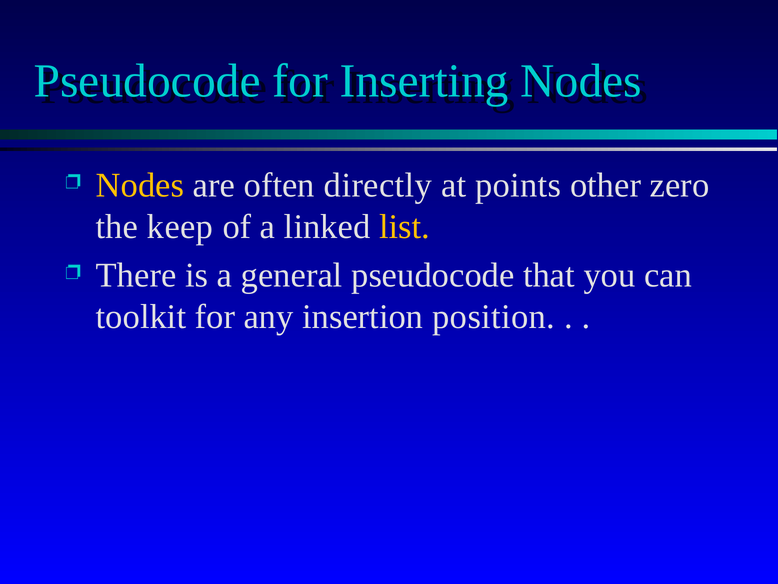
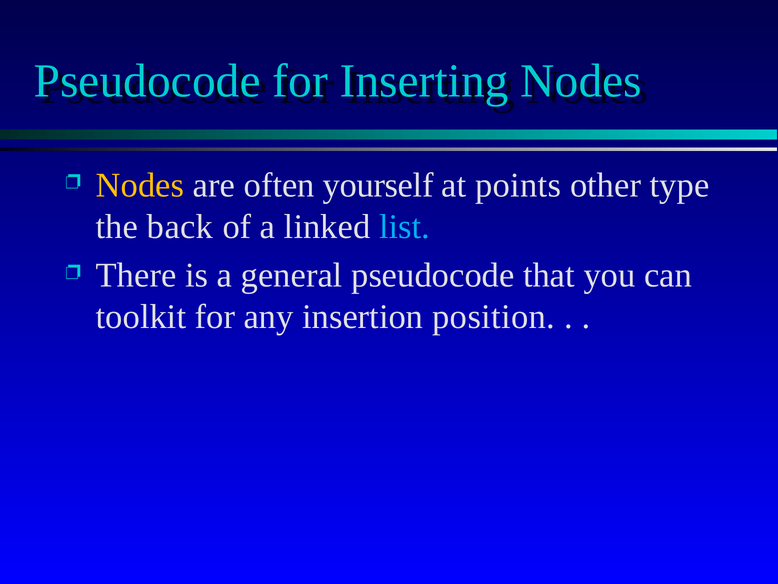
directly: directly -> yourself (378, 185)
zero: zero -> type (680, 185)
keep: keep -> back (180, 227)
list colour: yellow -> light blue (404, 227)
